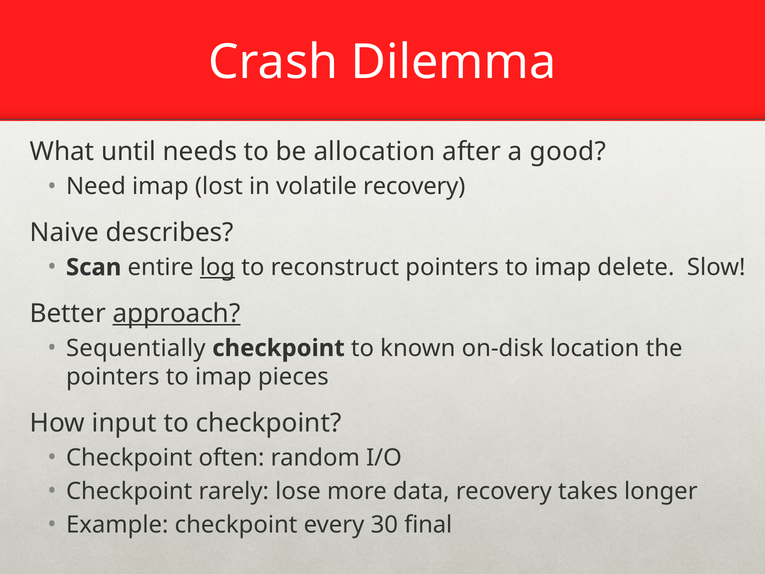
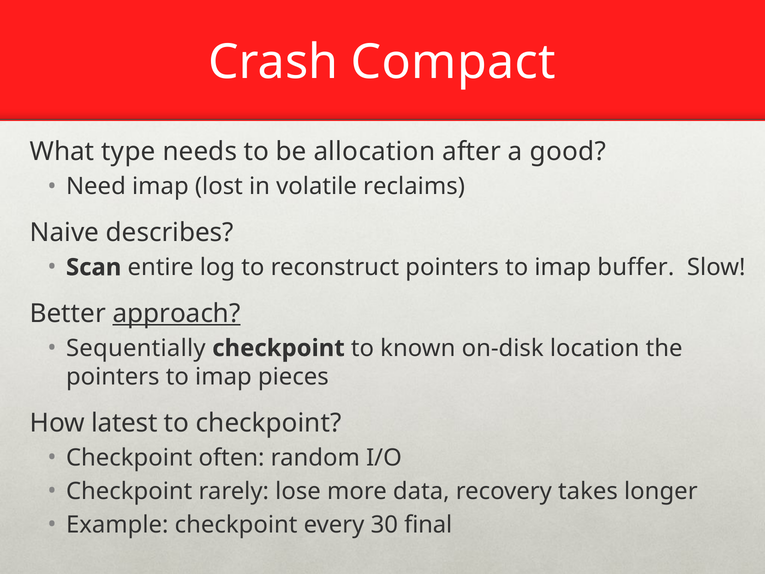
Dilemma: Dilemma -> Compact (453, 62)
until: until -> type (128, 152)
volatile recovery: recovery -> reclaims (414, 186)
log underline: present -> none (217, 267)
delete: delete -> buffer (636, 267)
input: input -> latest (125, 423)
